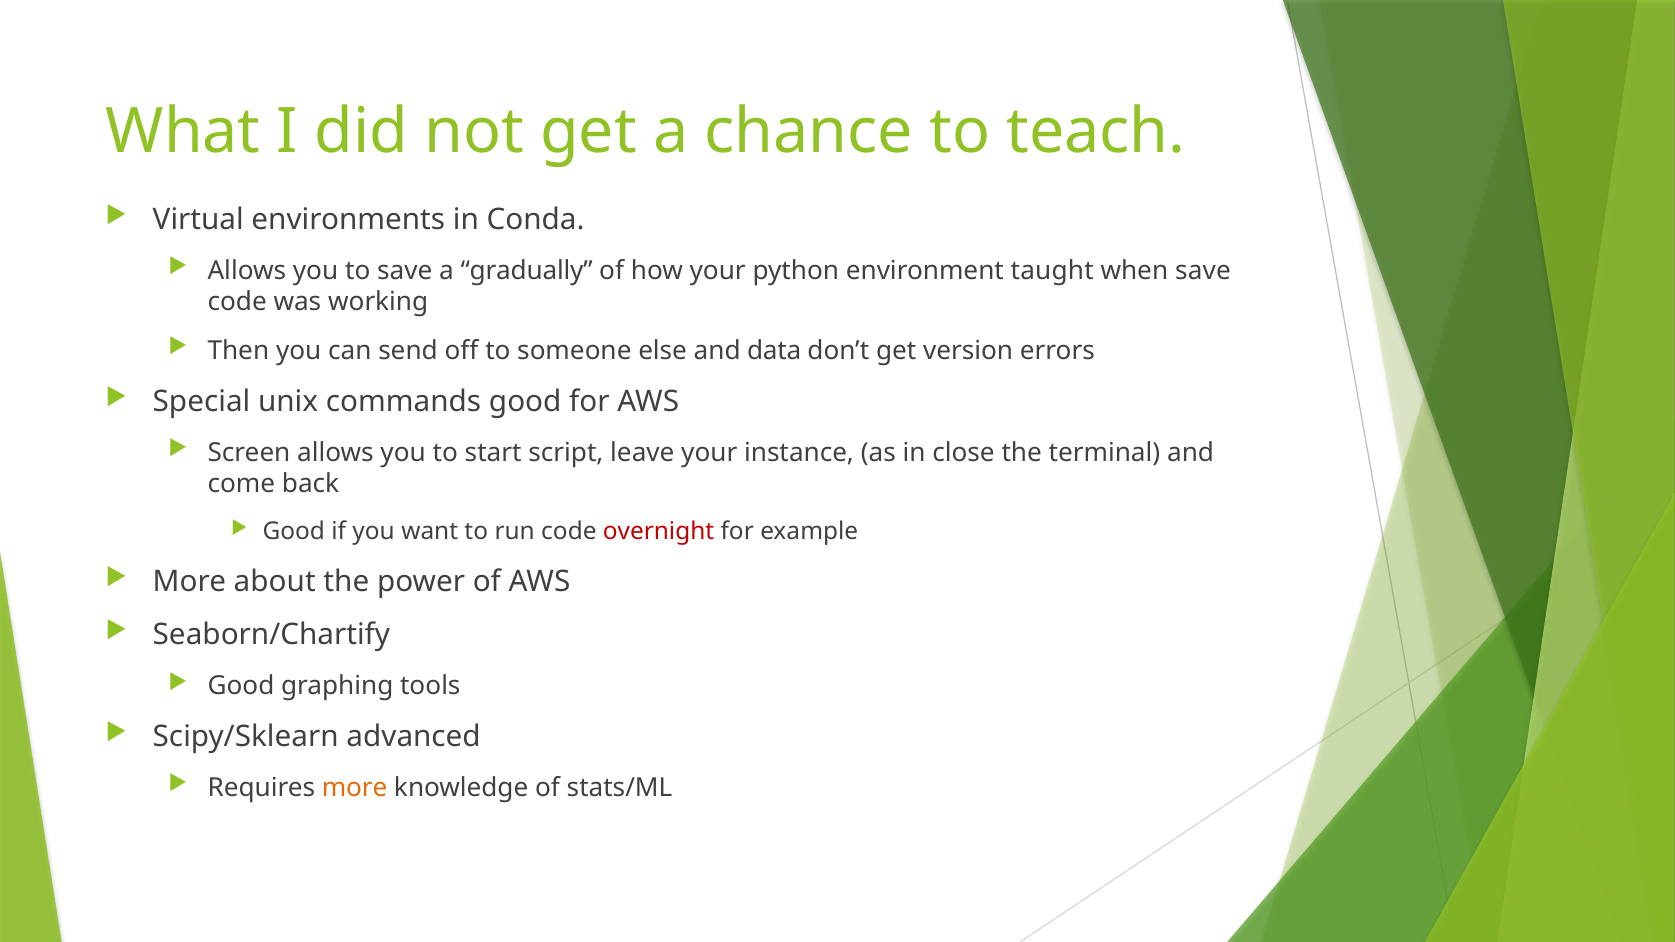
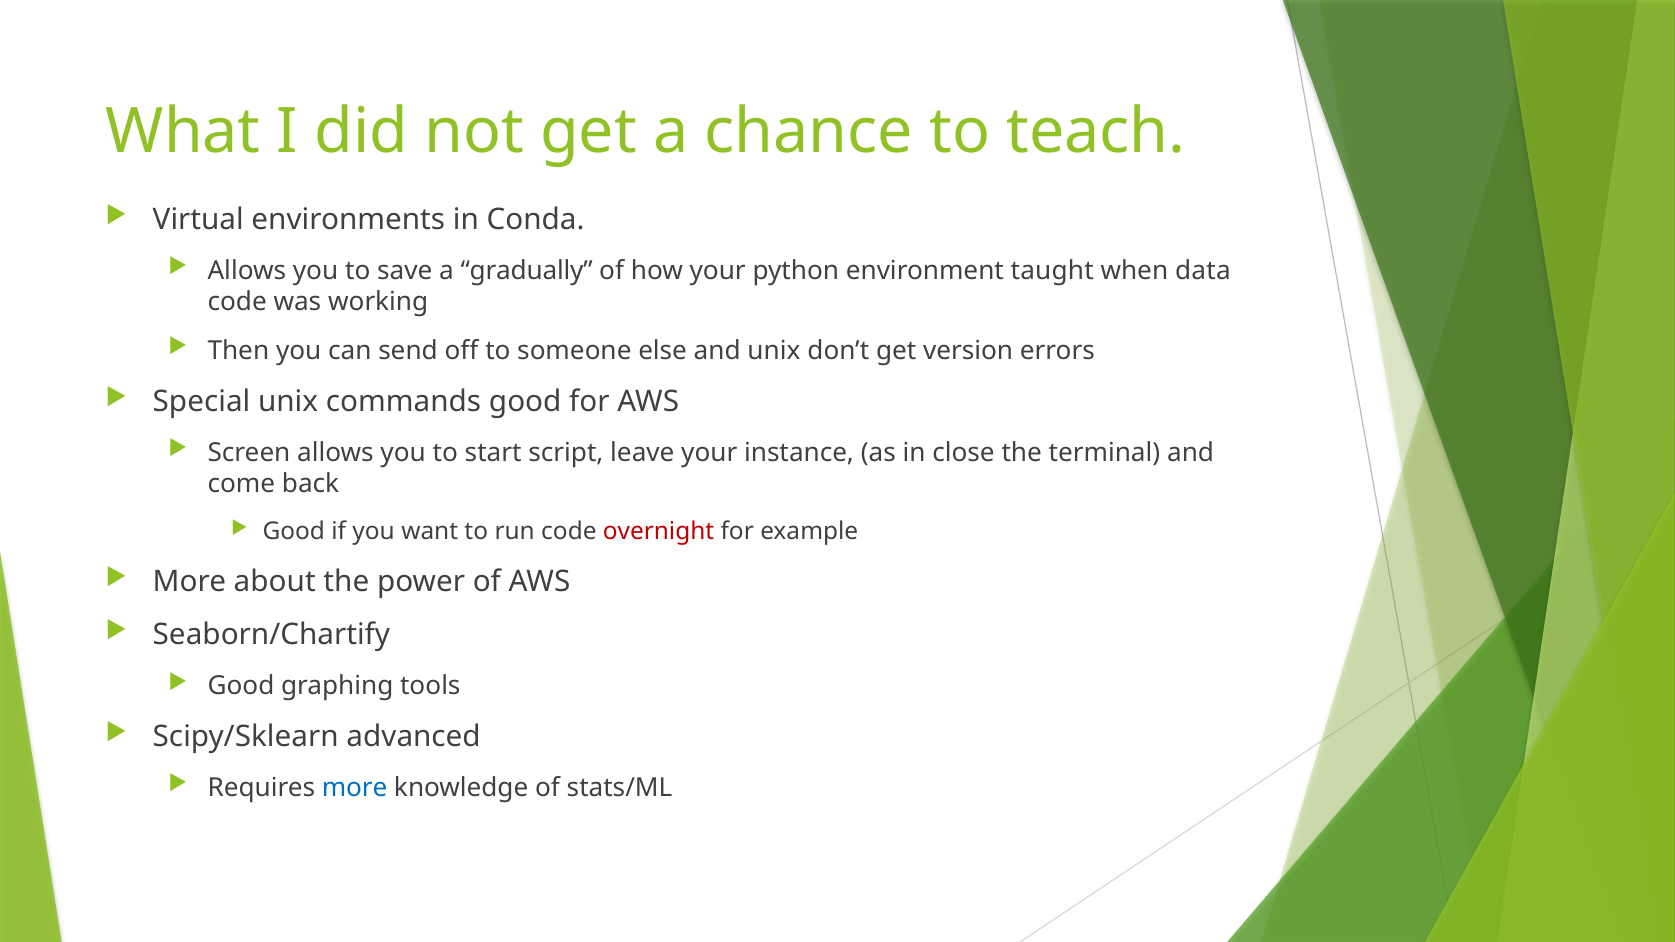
when save: save -> data (1203, 271)
and data: data -> unix (774, 351)
more colour: orange -> blue (355, 788)
